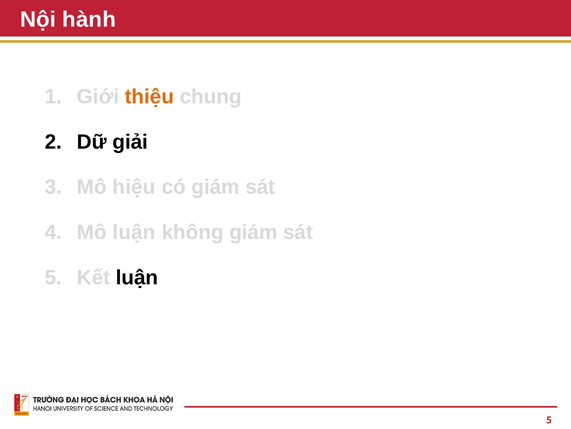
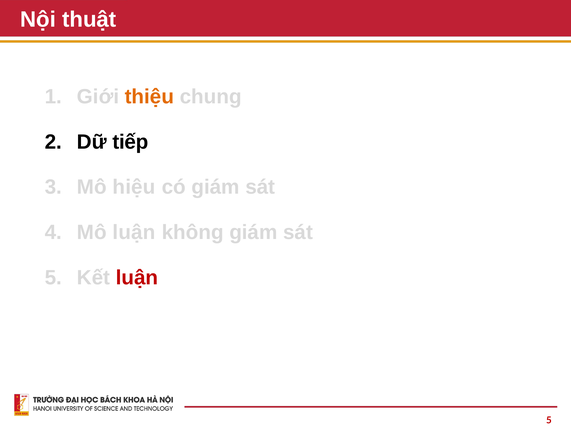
hành: hành -> thuật (89, 20)
giải: giải -> tiếp (130, 142)
luận colour: black -> red (137, 277)
